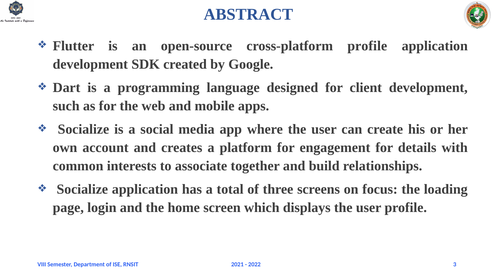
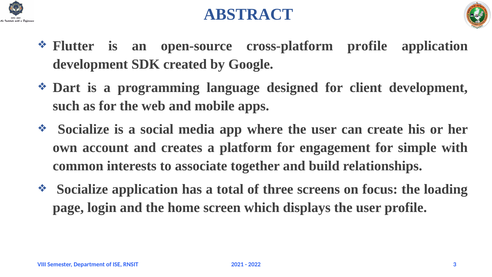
details: details -> simple (417, 148)
